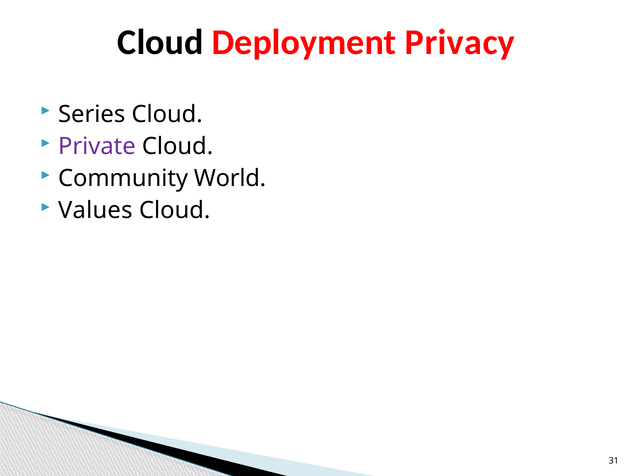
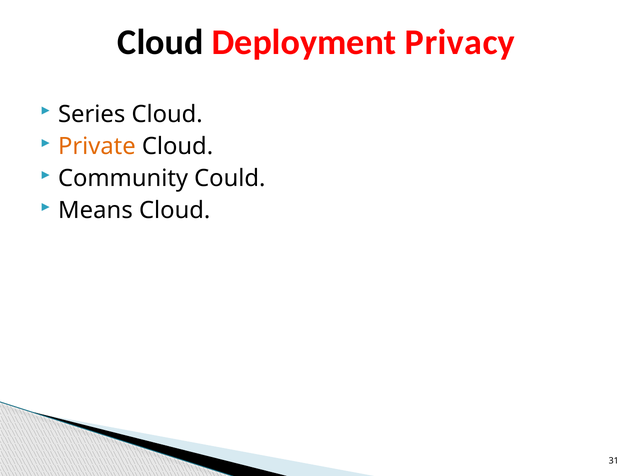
Private colour: purple -> orange (97, 146)
World: World -> Could (230, 178)
Values: Values -> Means (95, 210)
